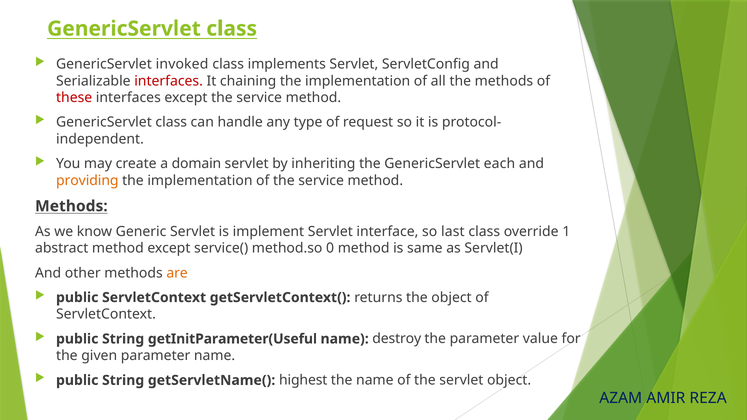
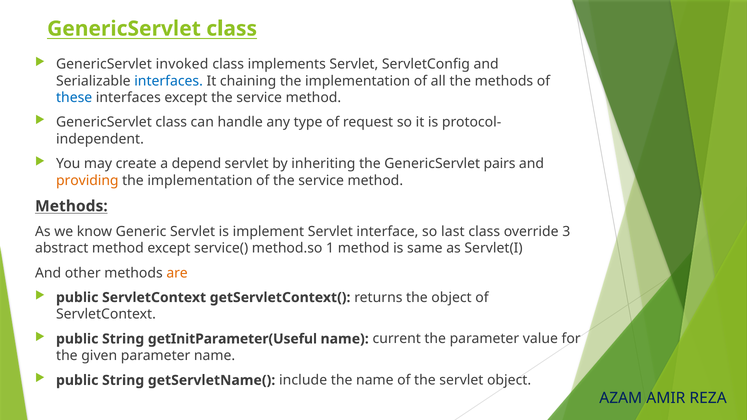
interfaces colour: red -> blue (169, 81)
these colour: red -> blue (74, 98)
domain: domain -> depend (196, 164)
each: each -> pairs (500, 164)
1: 1 -> 3 (566, 232)
0: 0 -> 1 (330, 248)
destroy: destroy -> current (397, 339)
highest: highest -> include (303, 380)
